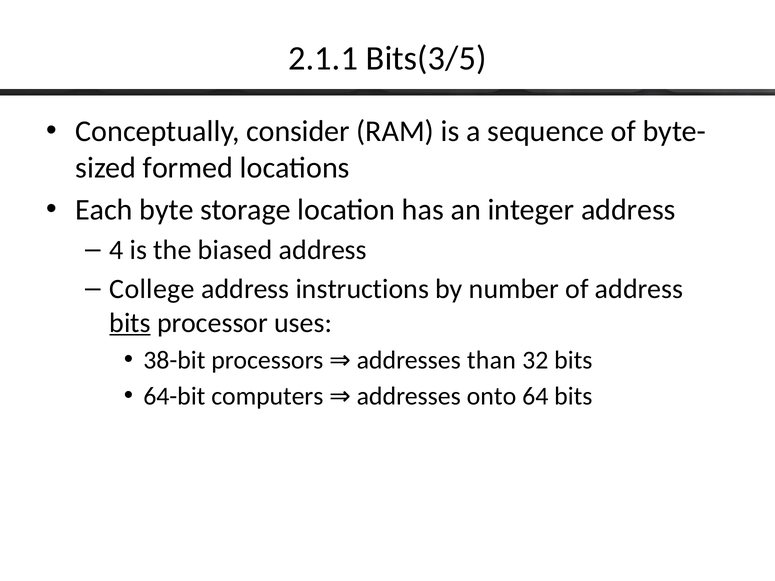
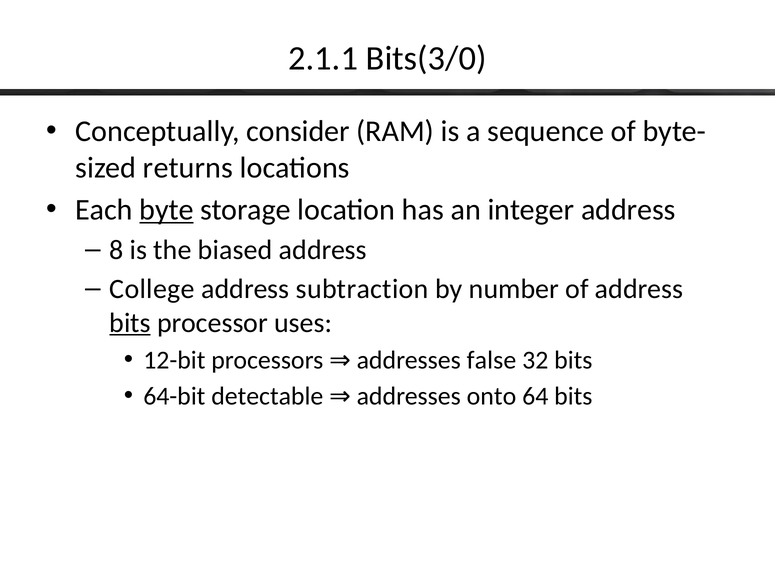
Bits(3/5: Bits(3/5 -> Bits(3/0 (426, 59)
formed: formed -> returns (188, 168)
byte underline: none -> present (166, 210)
4: 4 -> 8 (116, 250)
instructions: instructions -> subtraction (362, 289)
38-bit: 38-bit -> 12-bit (174, 360)
than: than -> false (491, 360)
computers: computers -> detectable (267, 396)
